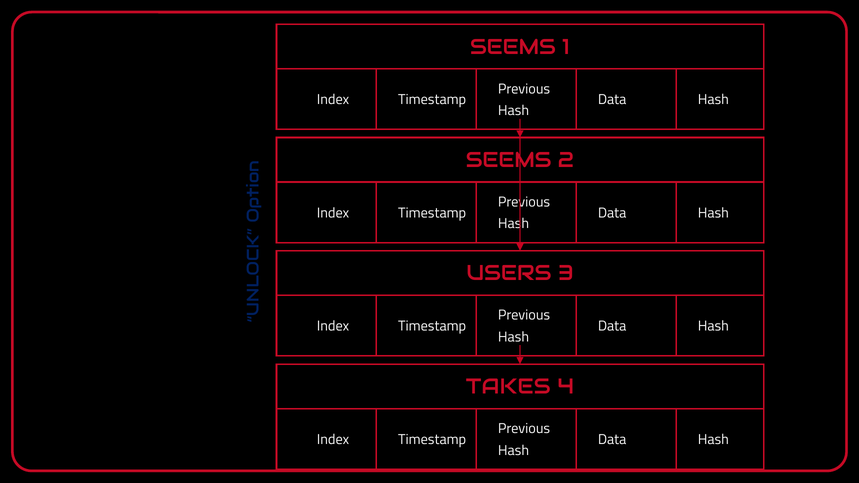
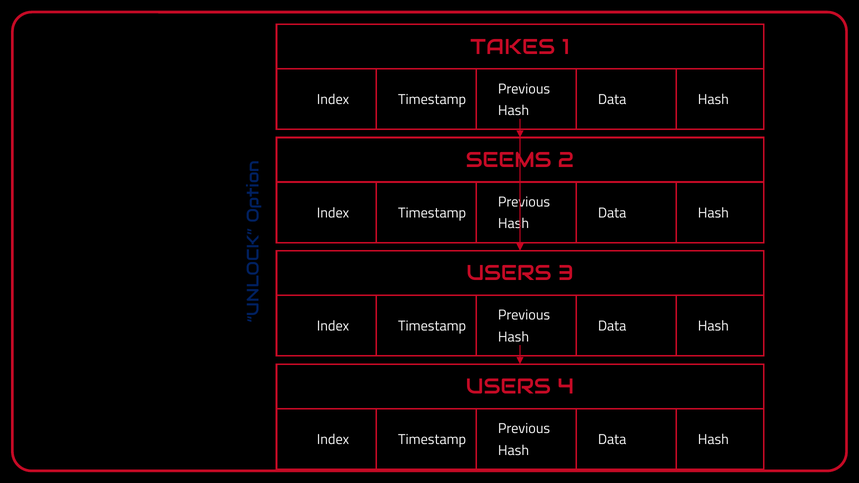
SEEMS: SEEMS -> TAKES (513, 47)
TAKES: TAKES -> USERS (508, 387)
